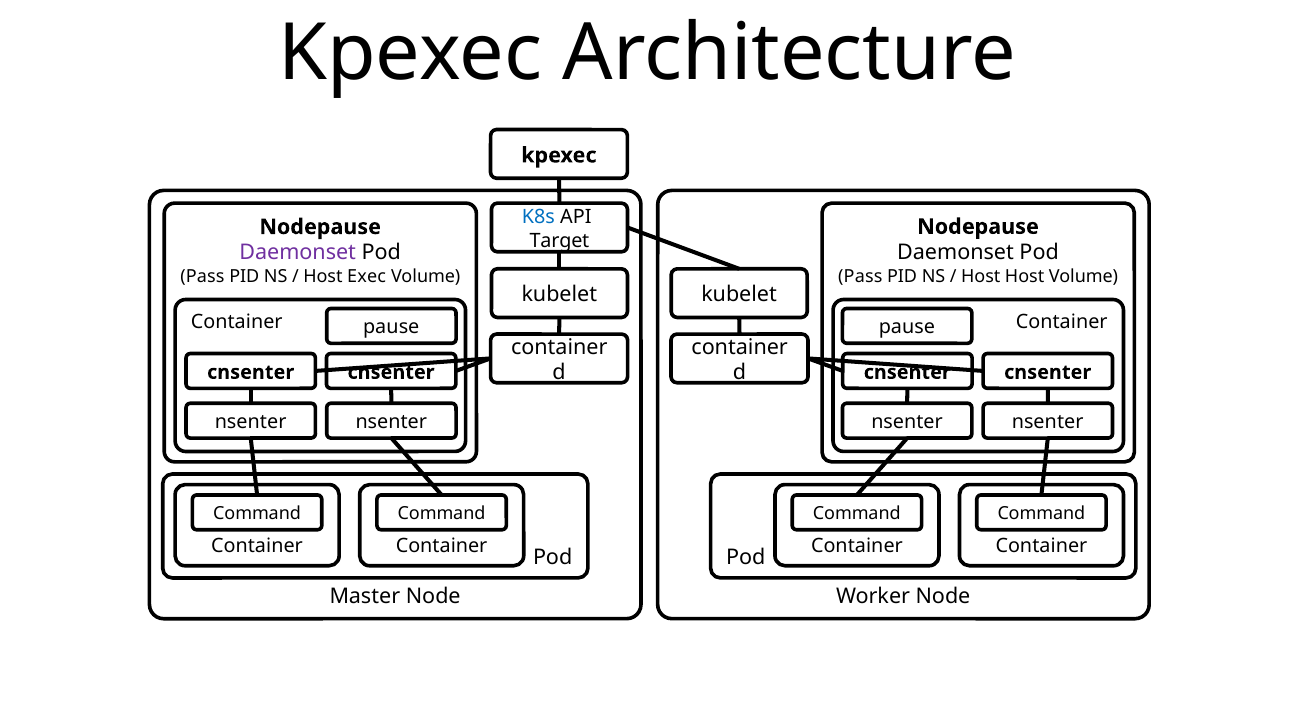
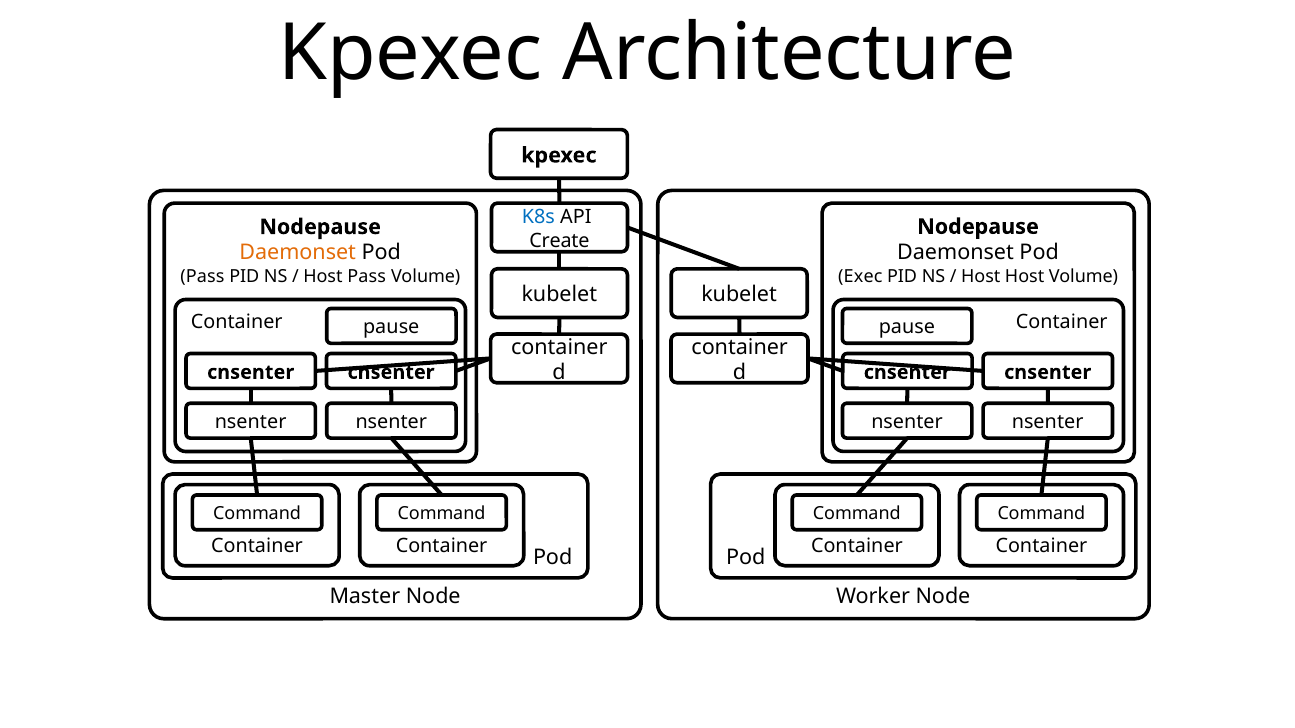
Target: Target -> Create (559, 241)
Daemonset colour: purple -> orange (298, 253)
Pass: Pass -> Exec (860, 276)
Host Exec: Exec -> Pass (367, 277)
